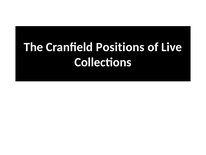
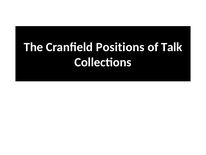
Live: Live -> Talk (172, 47)
